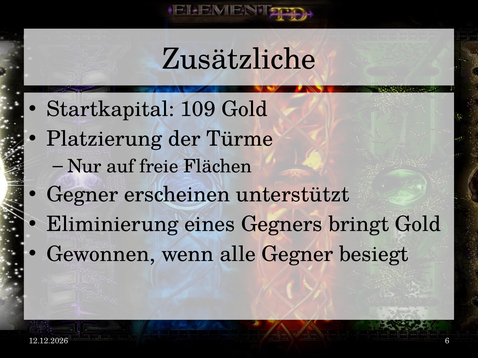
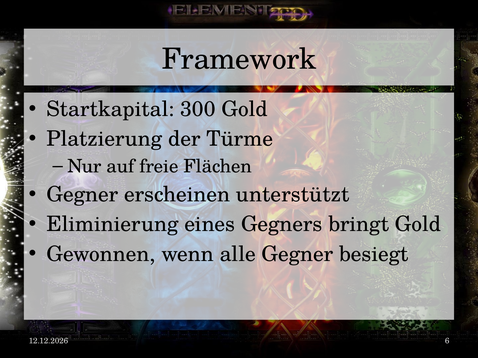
Zusätzliche: Zusätzliche -> Framework (239, 59)
109: 109 -> 300 (198, 109)
